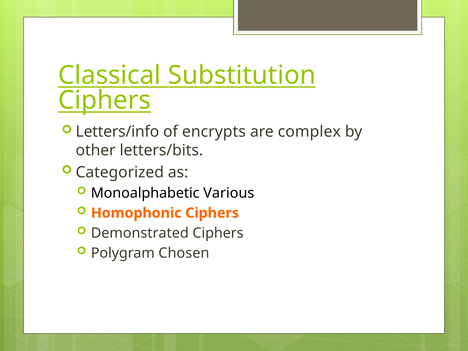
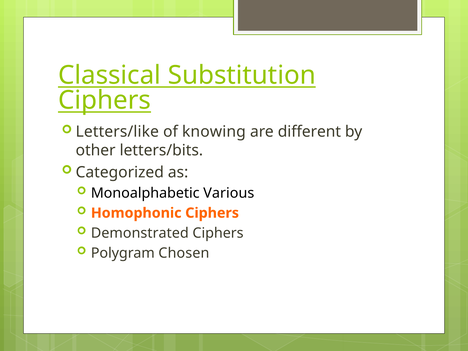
Letters/info: Letters/info -> Letters/like (117, 132)
encrypts: encrypts -> knowing (214, 132)
complex: complex -> different (309, 132)
